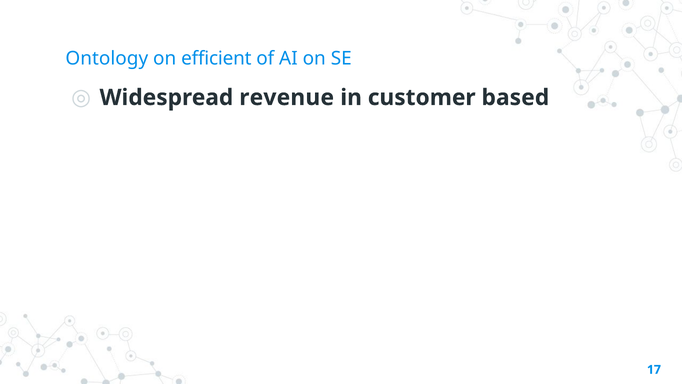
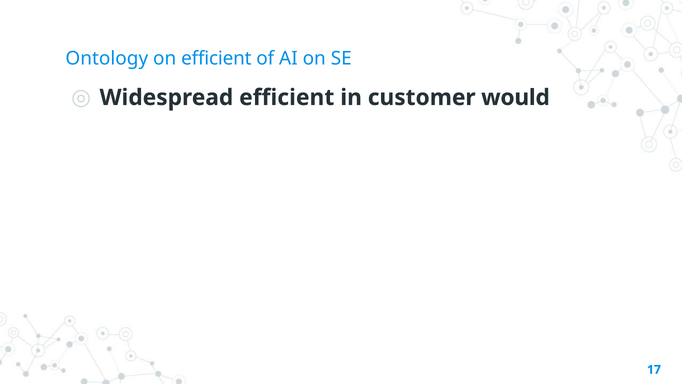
Widespread revenue: revenue -> efficient (287, 97)
based: based -> would (516, 97)
